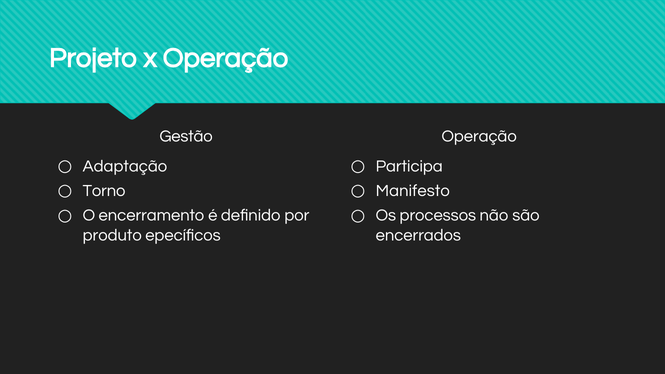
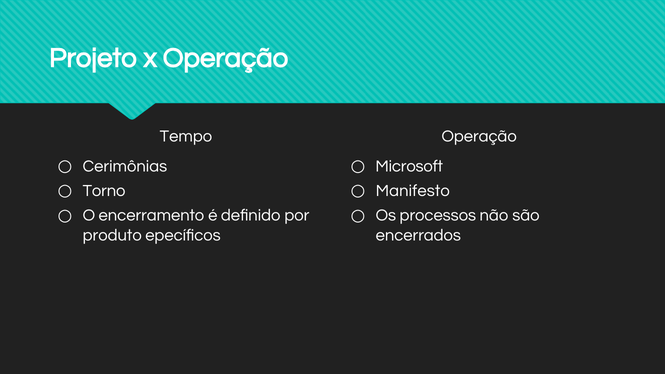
Gestão: Gestão -> Tempo (186, 136)
Adaptação: Adaptação -> Cerimônias (125, 166)
Participa: Participa -> Microsoft (409, 166)
